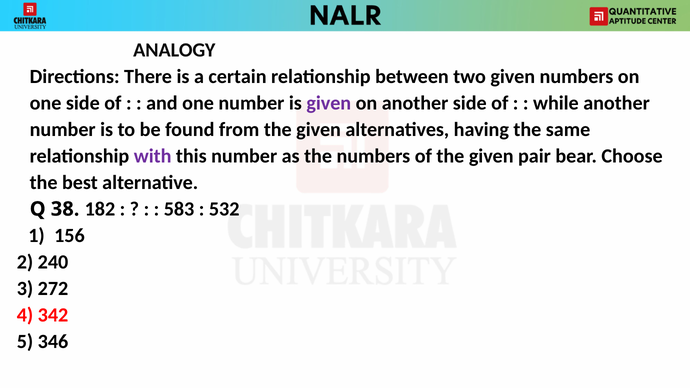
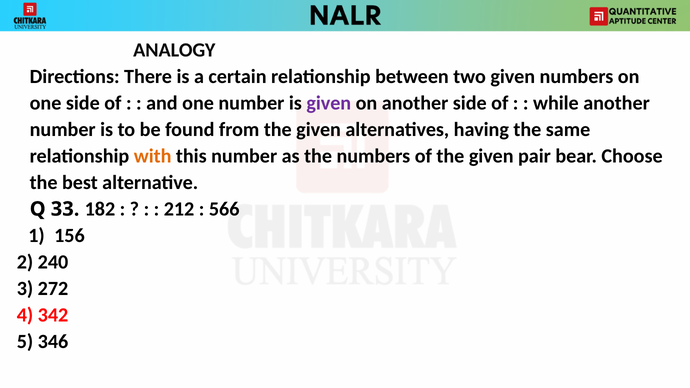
with colour: purple -> orange (153, 156)
38: 38 -> 33 (65, 209)
583: 583 -> 212 (179, 209)
532: 532 -> 566 (224, 209)
